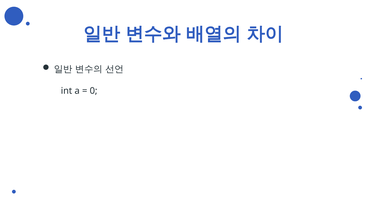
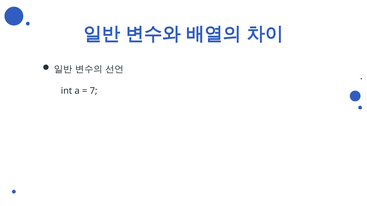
0: 0 -> 7 (94, 91)
